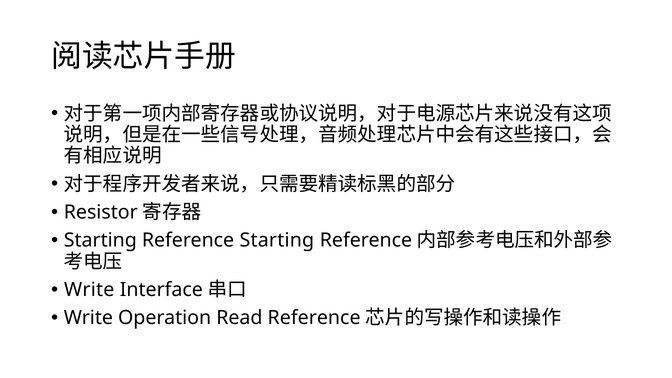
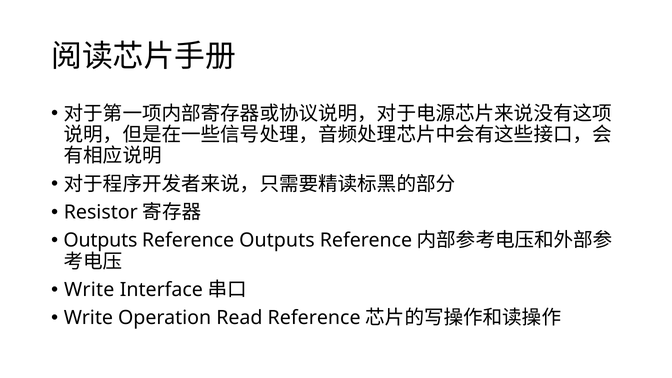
Starting: Starting -> Outputs (100, 240)
Reference Starting: Starting -> Outputs (277, 240)
